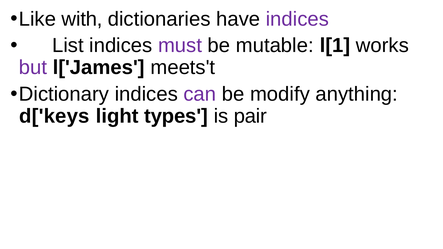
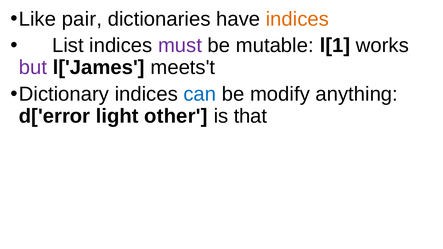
with: with -> pair (82, 19)
indices colour: purple -> orange (297, 19)
can colour: purple -> blue (200, 94)
d['keys: d['keys -> d['error (55, 116)
types: types -> other (176, 116)
pair: pair -> that (250, 116)
